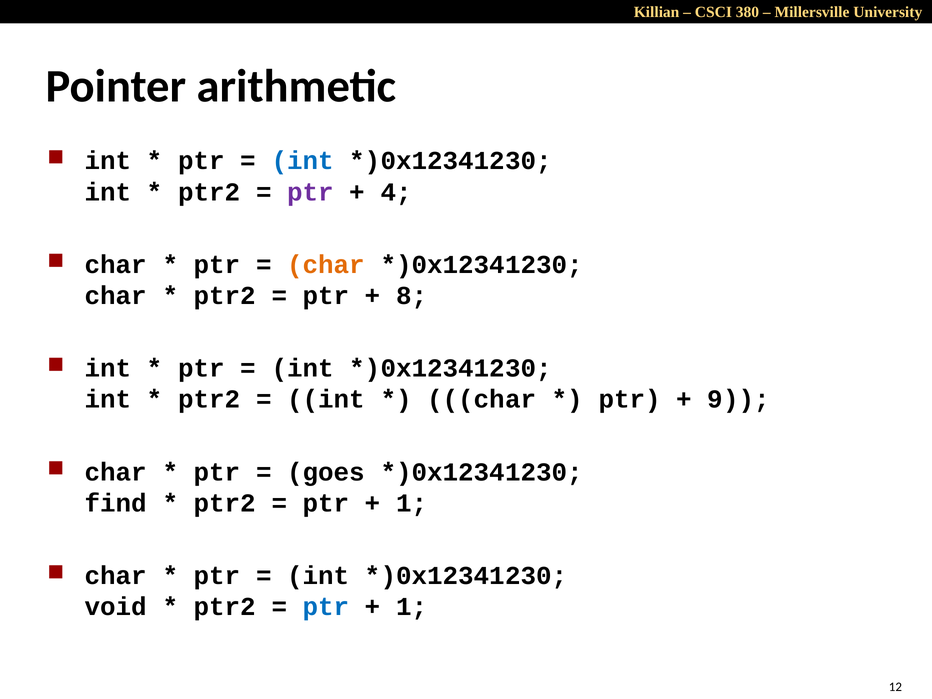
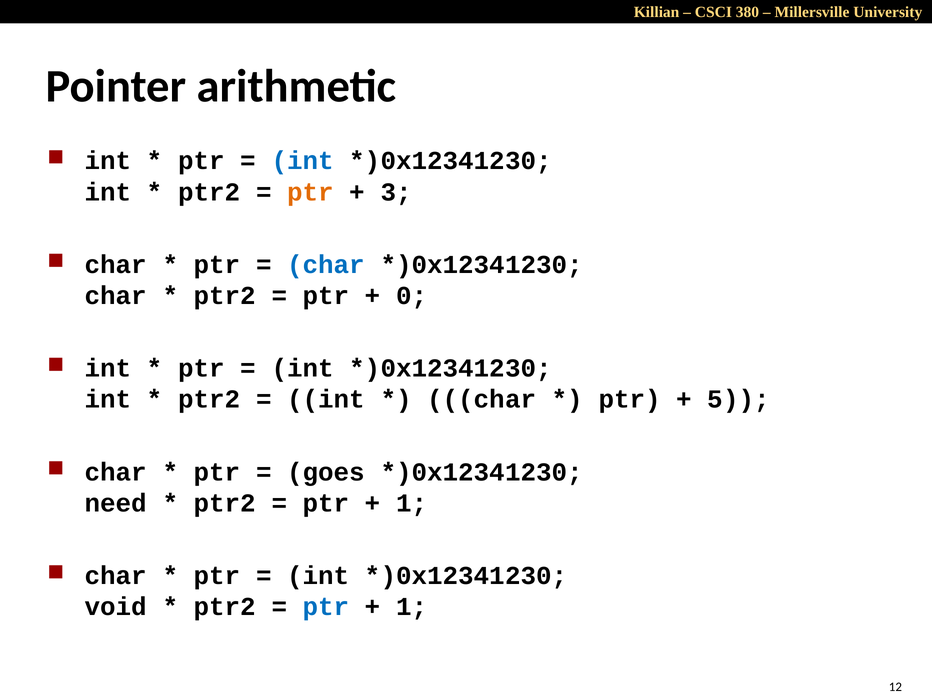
ptr colour: purple -> orange (310, 192)
4: 4 -> 3 (396, 192)
char colour: orange -> blue (326, 265)
8: 8 -> 0 (412, 296)
9: 9 -> 5 (739, 399)
find: find -> need (116, 503)
